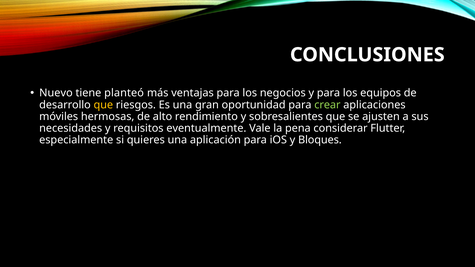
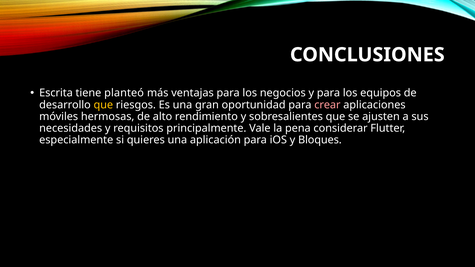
Nuevo: Nuevo -> Escrita (56, 93)
crear colour: light green -> pink (327, 105)
eventualmente: eventualmente -> principalmente (206, 128)
